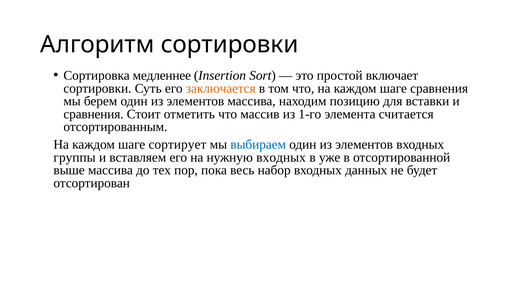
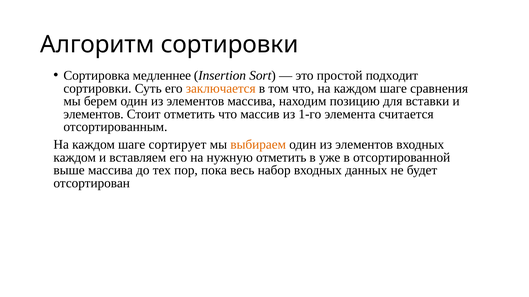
включает: включает -> подходит (392, 76)
сравнения: сравнения -> элементов (94, 114)
выбираем colour: blue -> orange (258, 145)
группы: группы -> каждом (75, 158)
нужную входных: входных -> отметить (281, 158)
